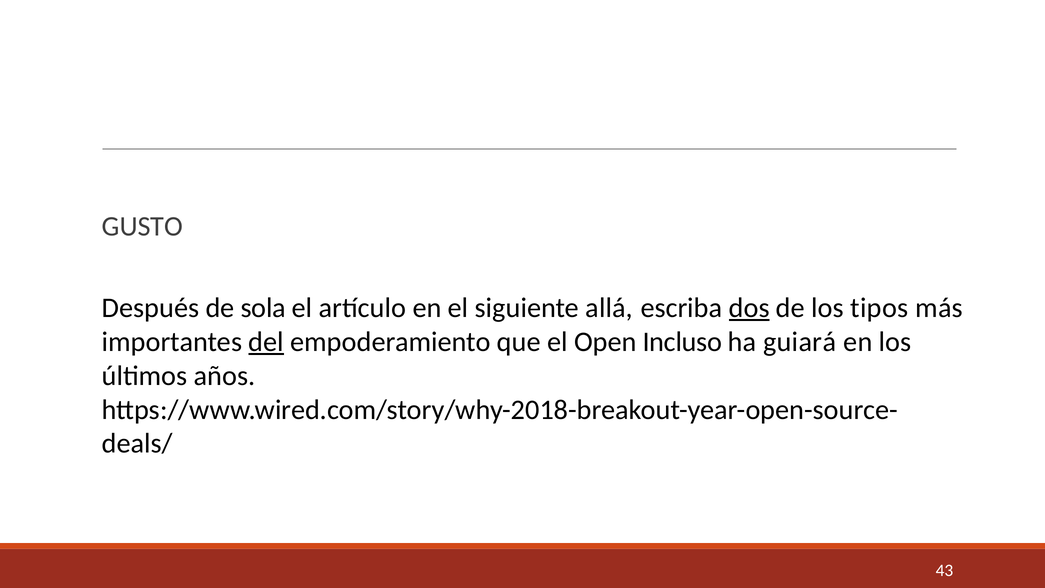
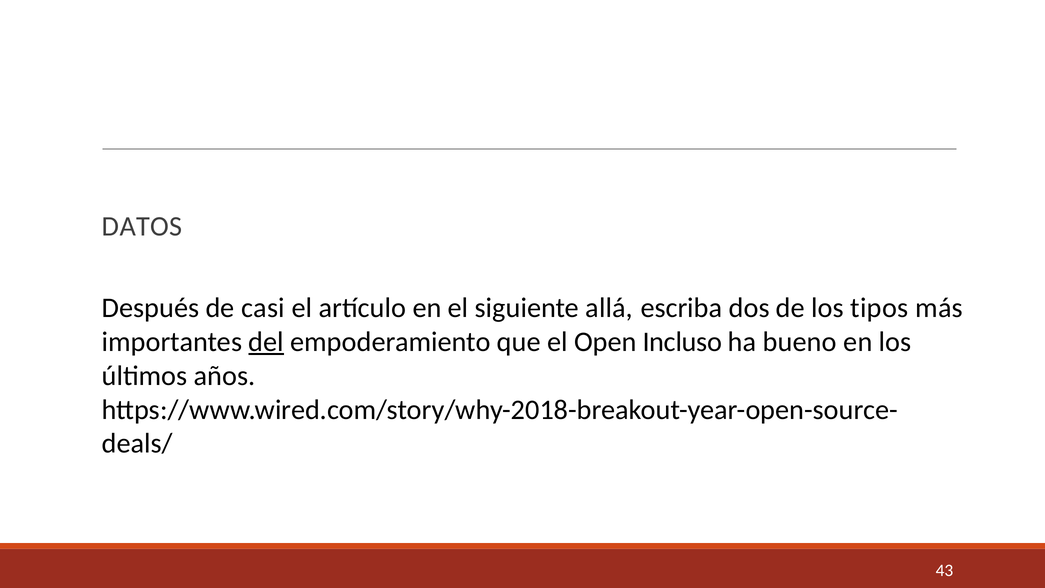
GUSTO: GUSTO -> DATOS (142, 226)
sola: sola -> casi (263, 308)
dos underline: present -> none (749, 308)
guiará: guiará -> bueno (800, 342)
